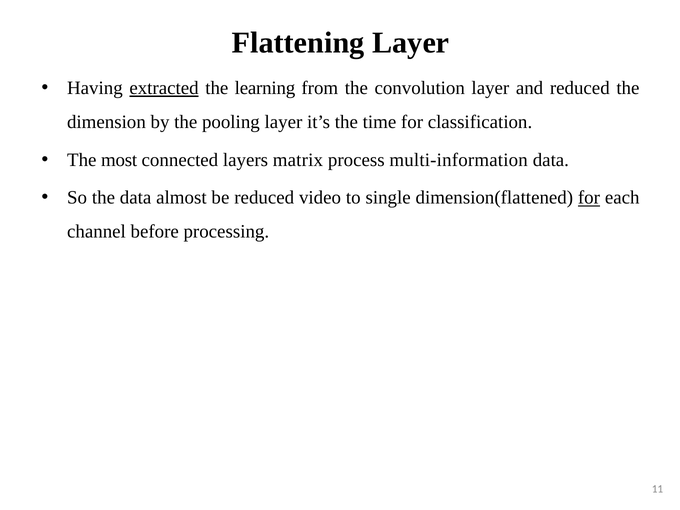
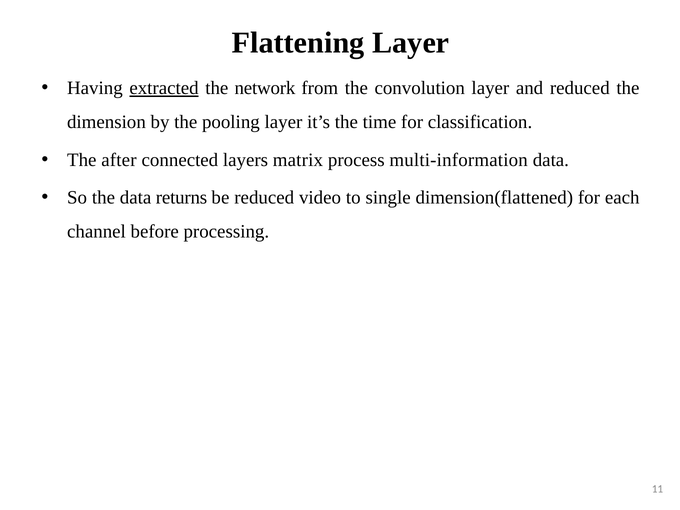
learning: learning -> network (265, 88)
most: most -> after (119, 160)
almost: almost -> returns (182, 198)
for underline: present -> none (589, 198)
